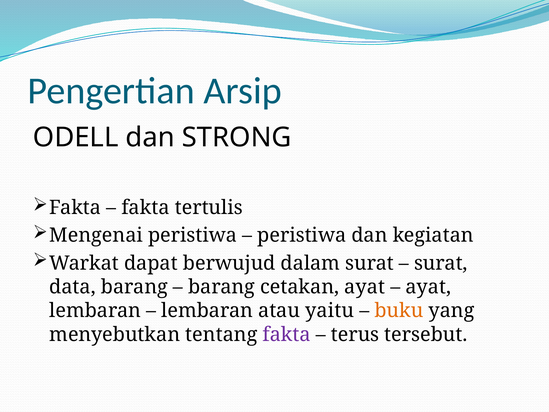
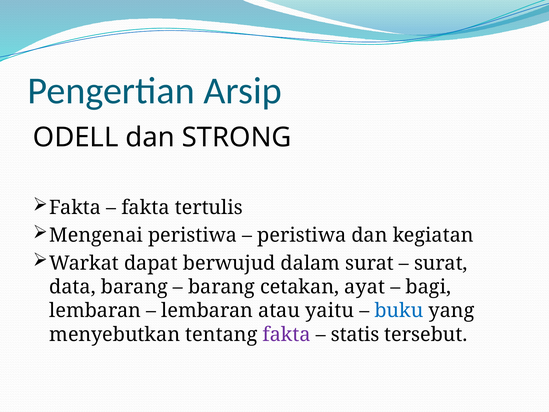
ayat: ayat -> bagi (428, 287)
buku colour: orange -> blue (399, 311)
terus: terus -> statis (355, 334)
